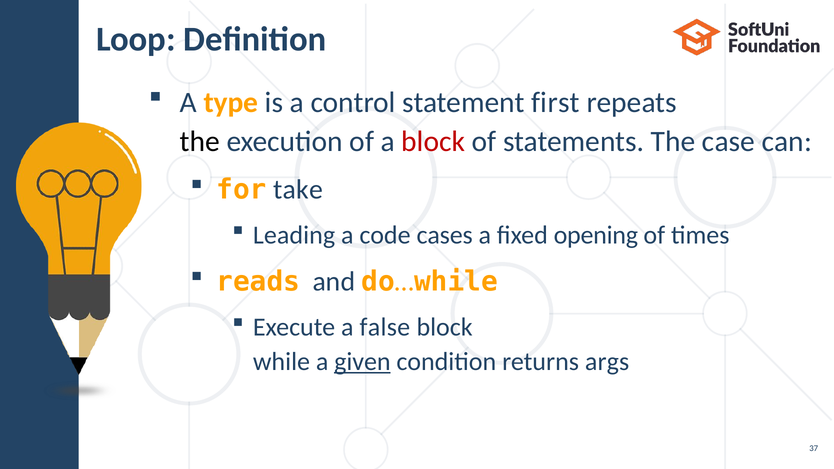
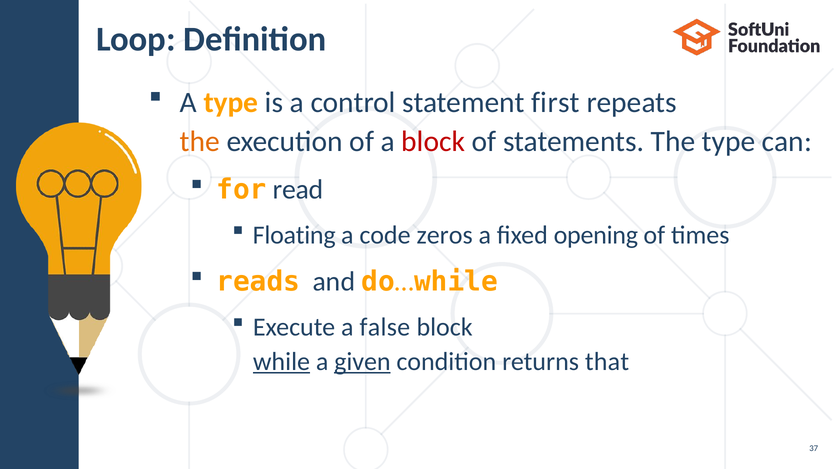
the colour: black -> orange (200, 141)
The case: case -> type (729, 141)
take: take -> read (298, 189)
Leading: Leading -> Floating (294, 235)
cases: cases -> zeros (445, 235)
while underline: none -> present (281, 362)
args: args -> that (607, 362)
